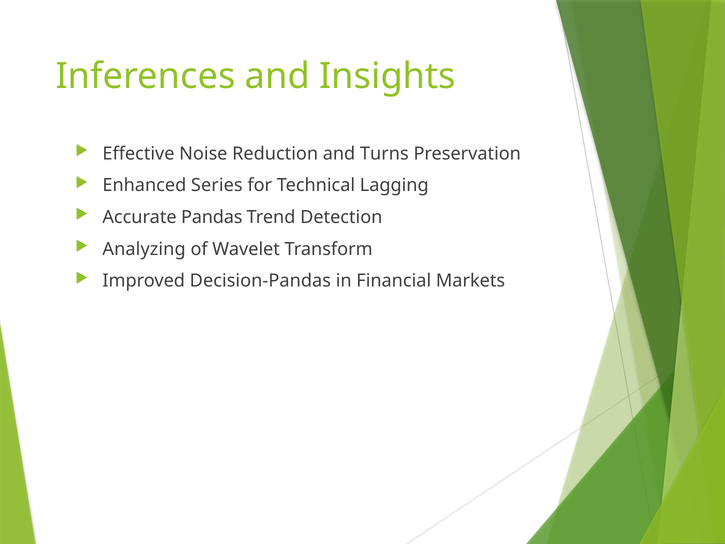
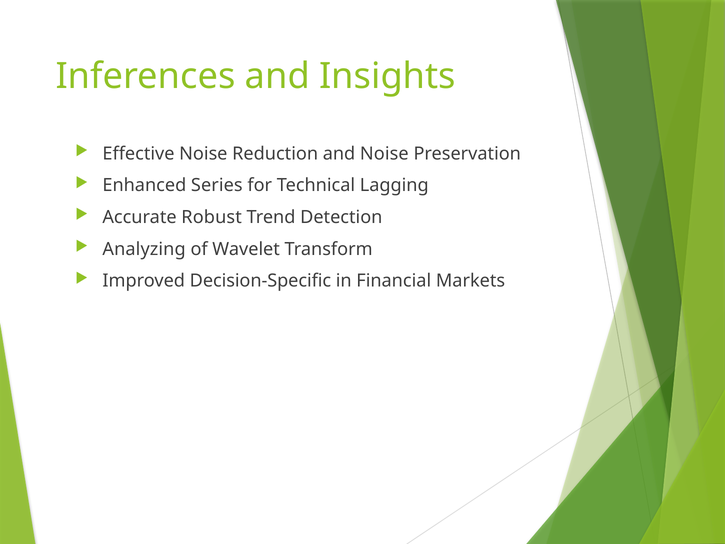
and Turns: Turns -> Noise (384, 154)
Pandas: Pandas -> Robust (212, 217)
Decision-Pandas: Decision-Pandas -> Decision-Specific (260, 281)
